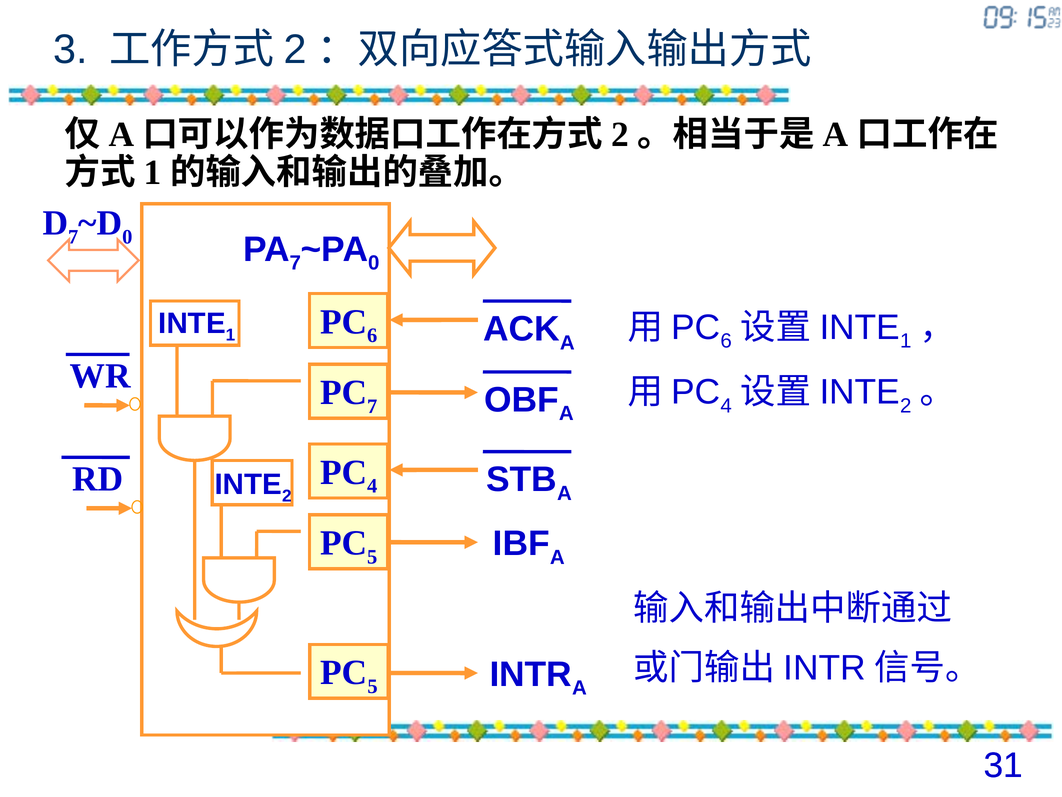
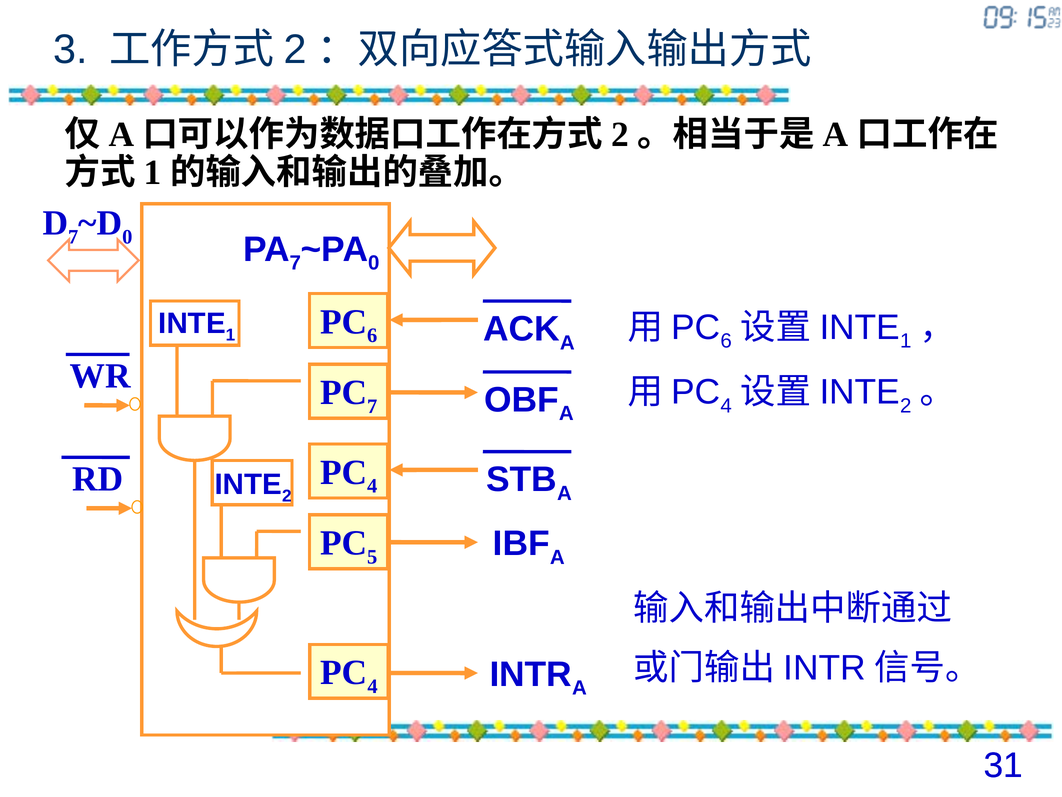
5: 5 -> 4 (373, 686)
